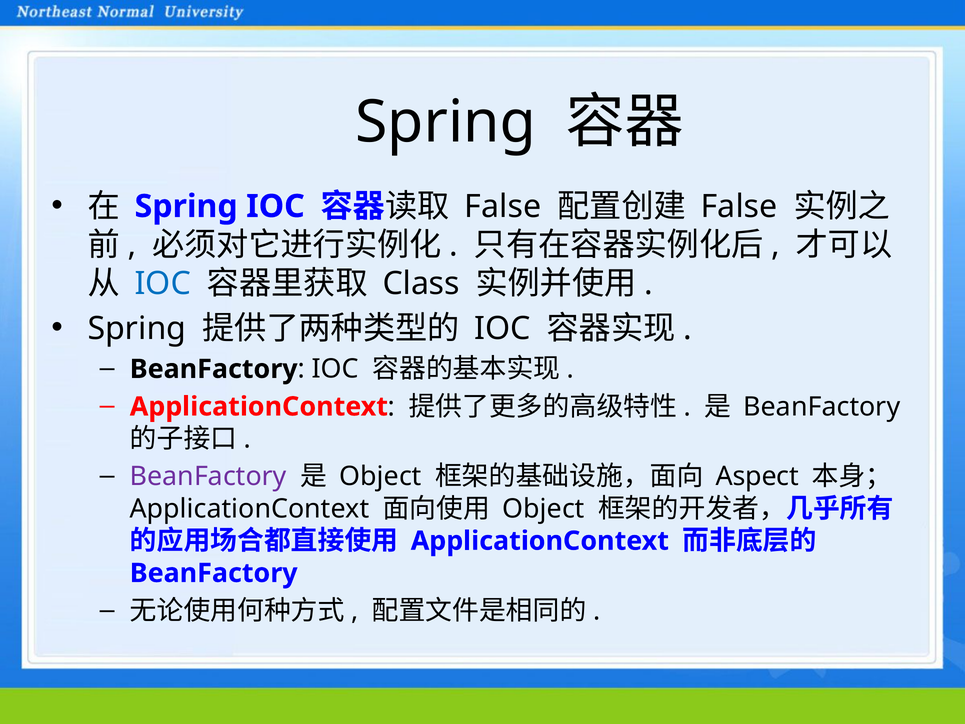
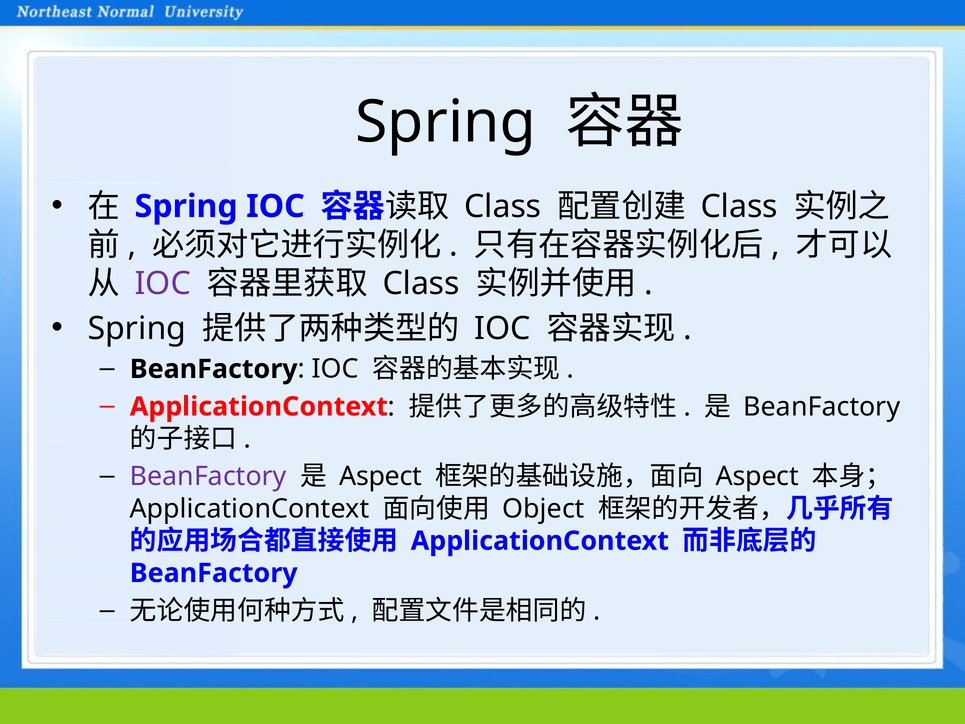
False: False -> Class (503, 206)
False: False -> Class (739, 206)
IOC colour: blue -> purple (163, 284)
Object: Object -> Aspect (381, 476)
